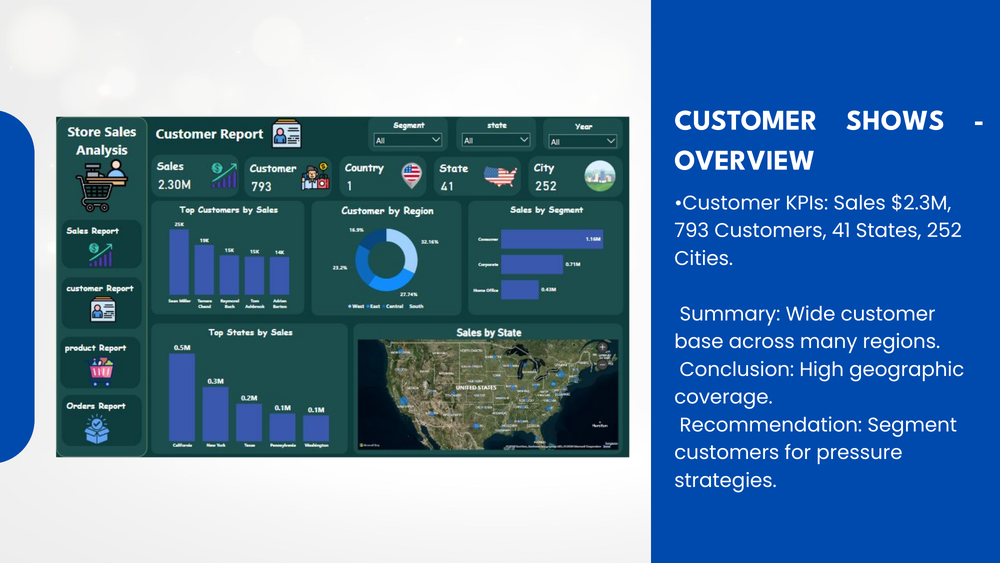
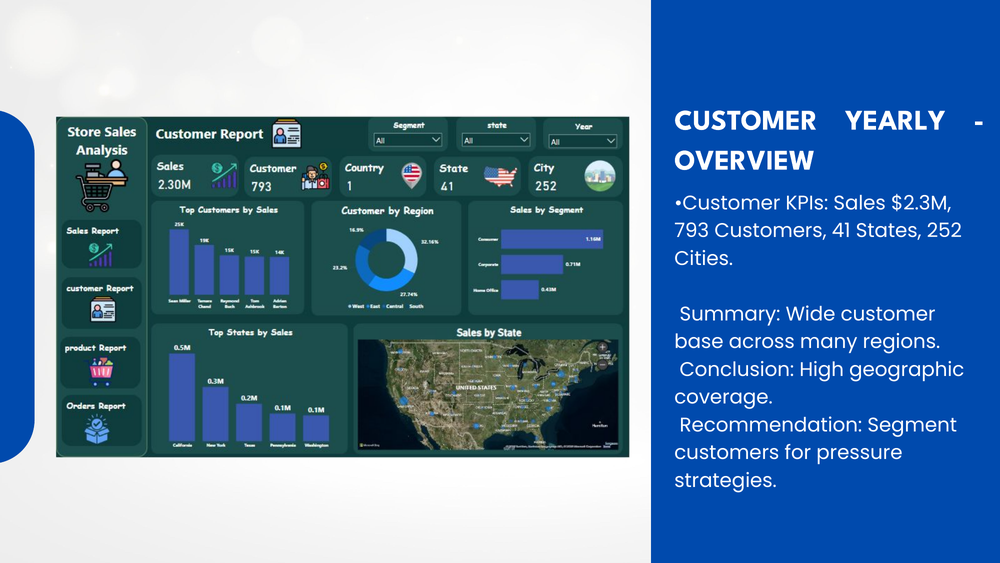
SHOWS: SHOWS -> YEARLY (896, 120)
